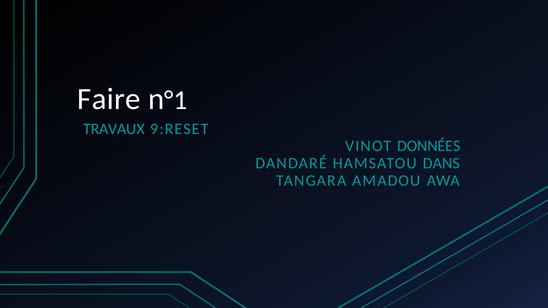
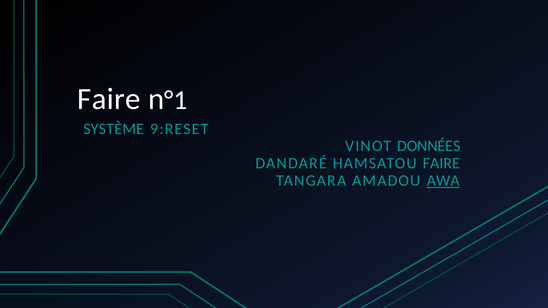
TRAVAUX: TRAVAUX -> SYSTÈME (114, 129)
HAMSATOU DANS: DANS -> FAIRE (441, 163)
AWA underline: none -> present (443, 181)
